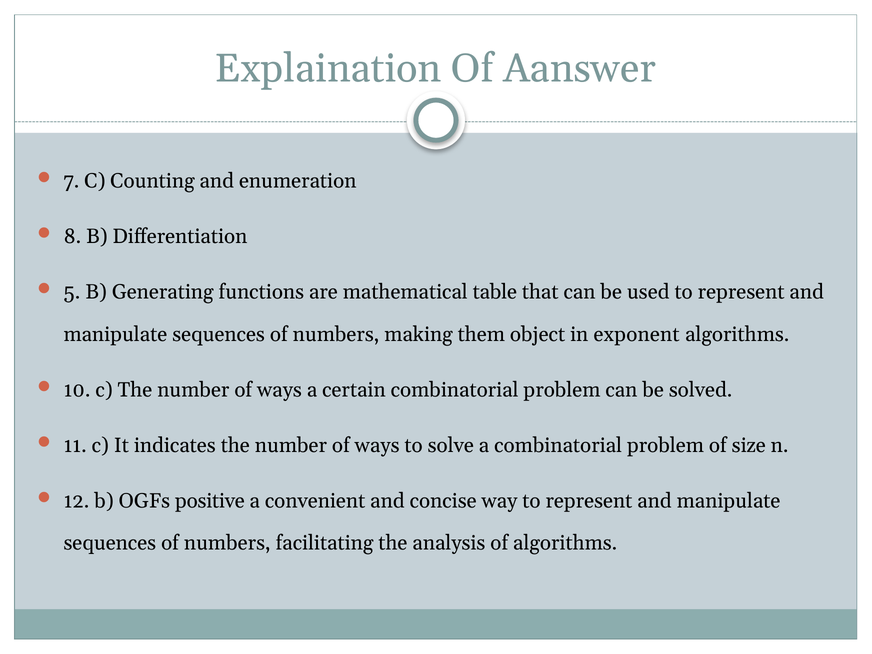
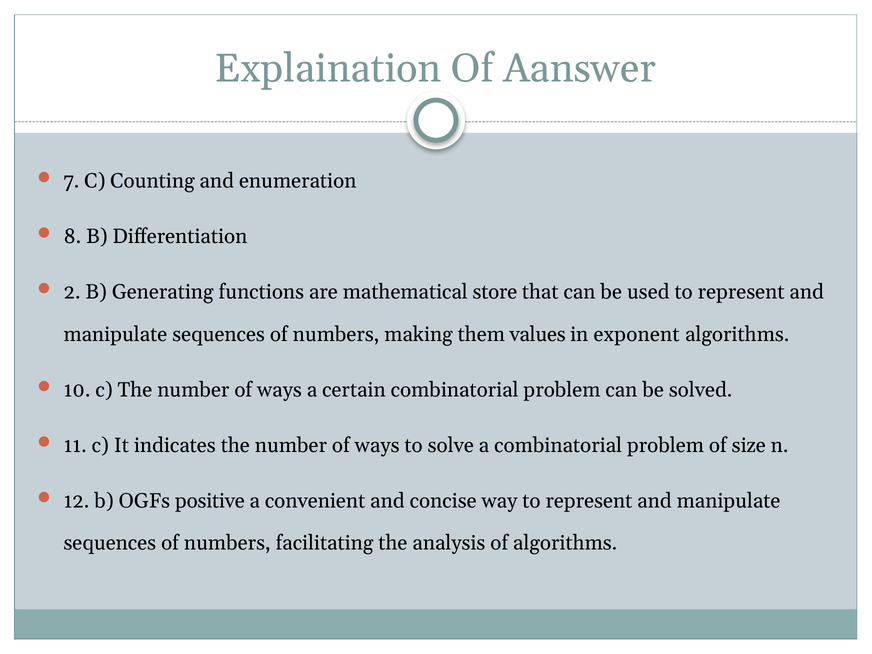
5: 5 -> 2 (72, 292)
table: table -> store (495, 292)
object: object -> values (538, 334)
